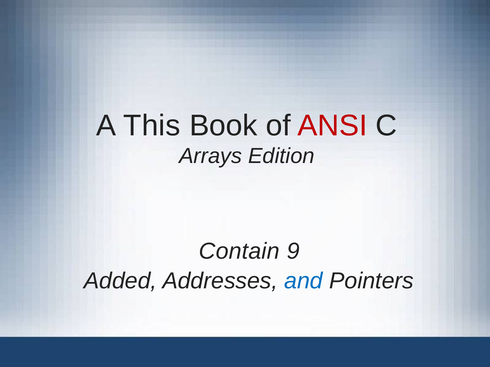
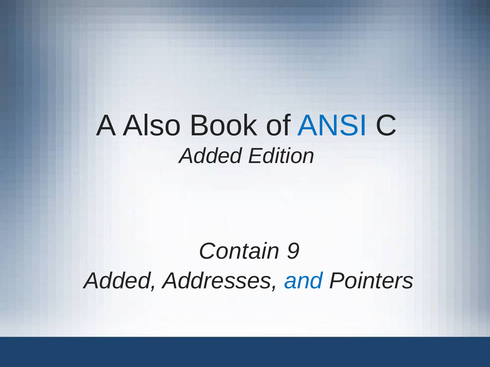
This: This -> Also (152, 126)
ANSI colour: red -> blue (332, 126)
Arrays: Arrays -> Added (211, 156)
